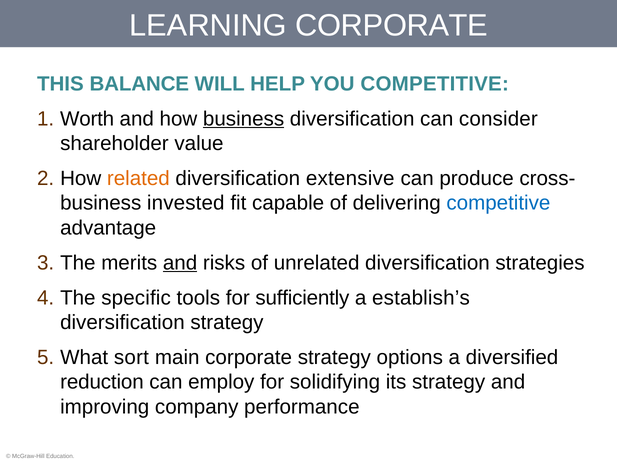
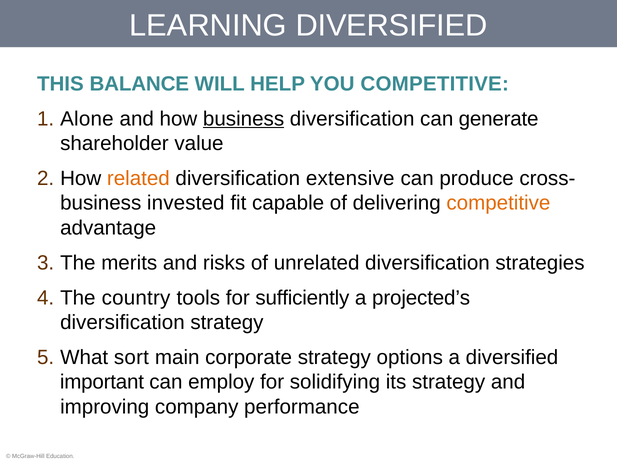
LEARNING CORPORATE: CORPORATE -> DIVERSIFIED (392, 25)
Worth: Worth -> Alone (87, 119)
consider: consider -> generate (499, 119)
competitive colour: blue -> orange (498, 203)
and underline: present -> none (180, 263)
specific: specific -> country (136, 298)
establish’s: establish’s -> projected’s (421, 298)
reduction: reduction -> important (102, 382)
